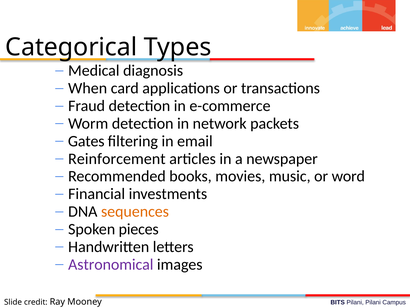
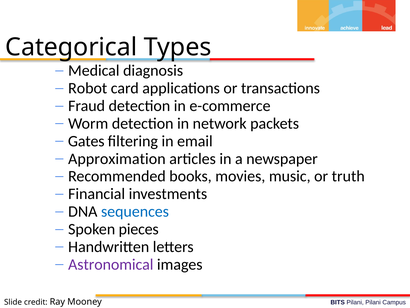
When: When -> Robot (88, 88)
Reinforcement: Reinforcement -> Approximation (117, 159)
word: word -> truth (348, 176)
sequences colour: orange -> blue (135, 211)
